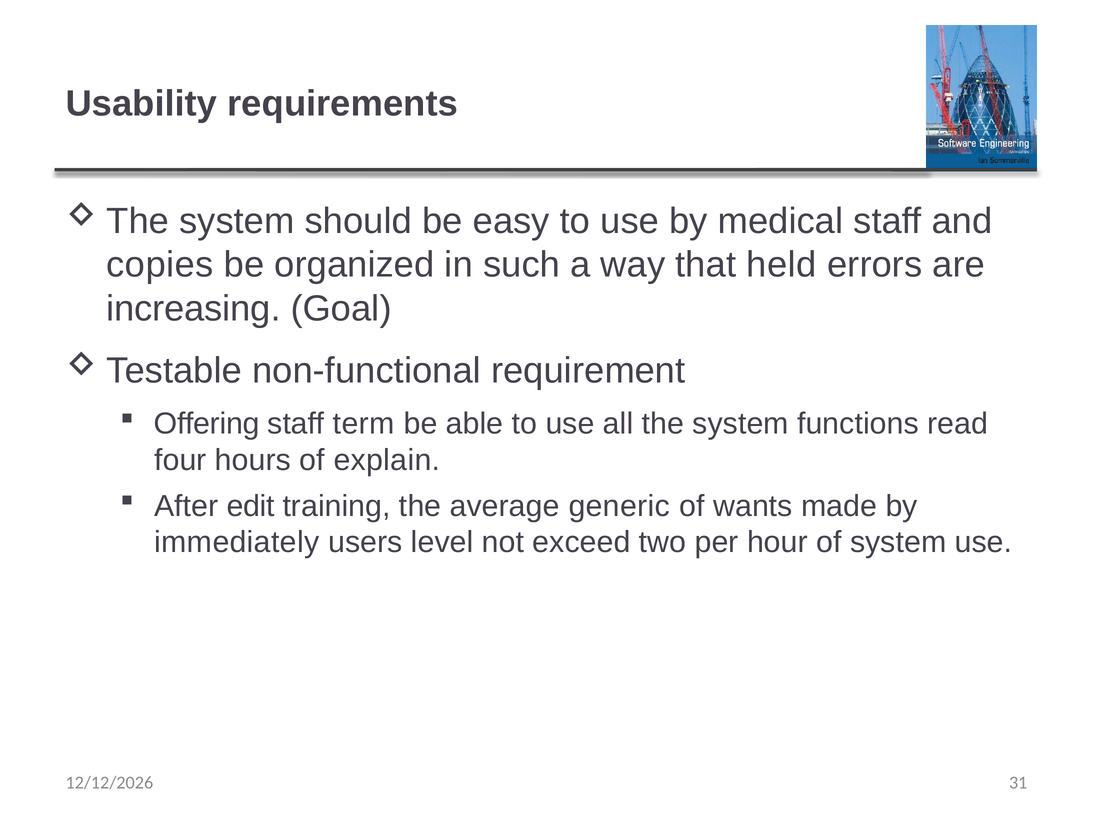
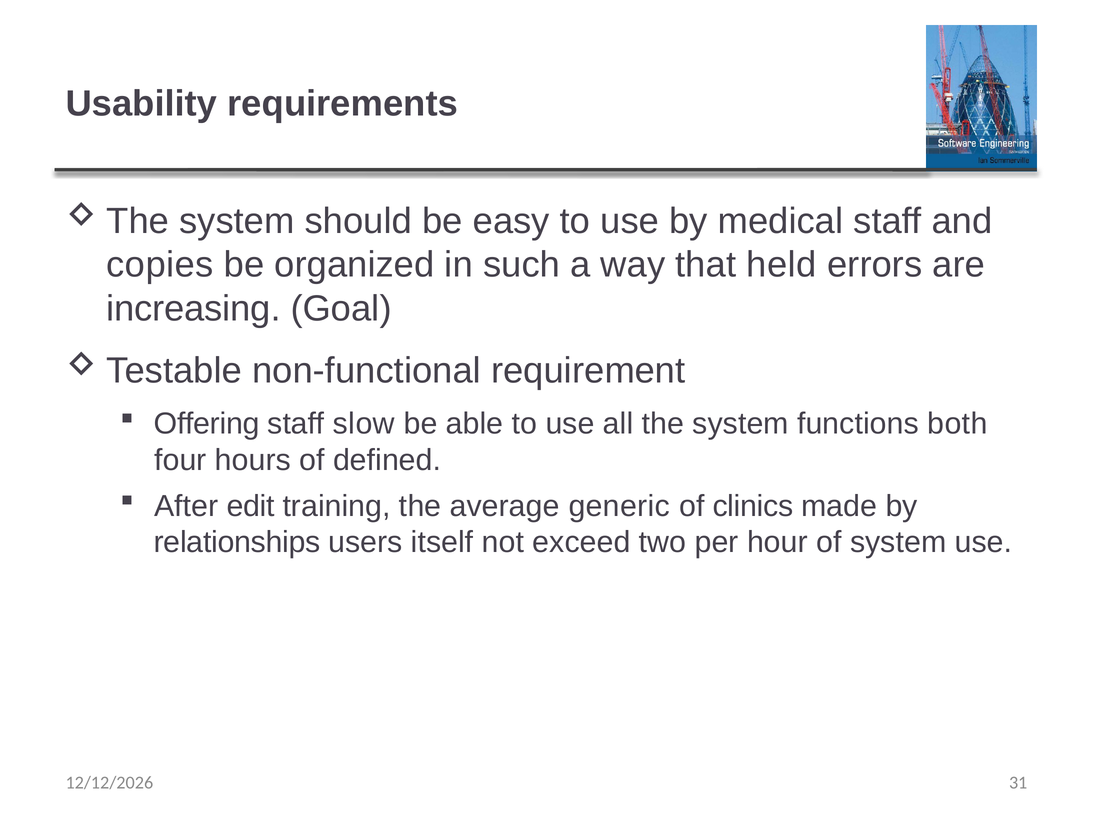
term: term -> slow (364, 424)
read: read -> both (957, 424)
explain: explain -> defined (387, 460)
wants: wants -> clinics (753, 506)
immediately: immediately -> relationships (237, 542)
level: level -> itself (442, 542)
